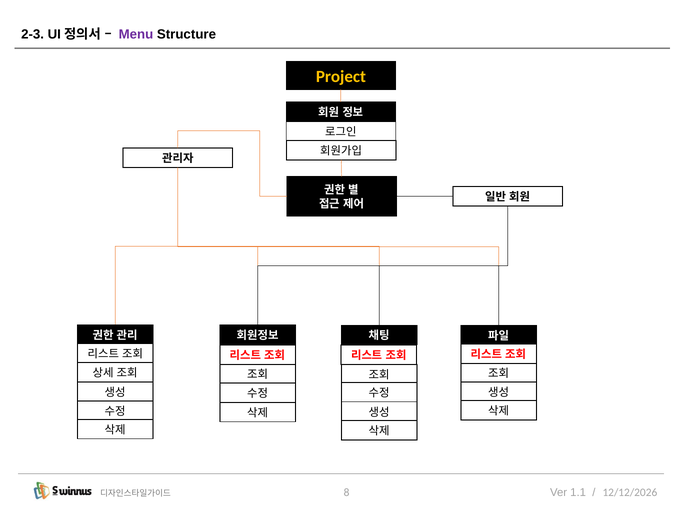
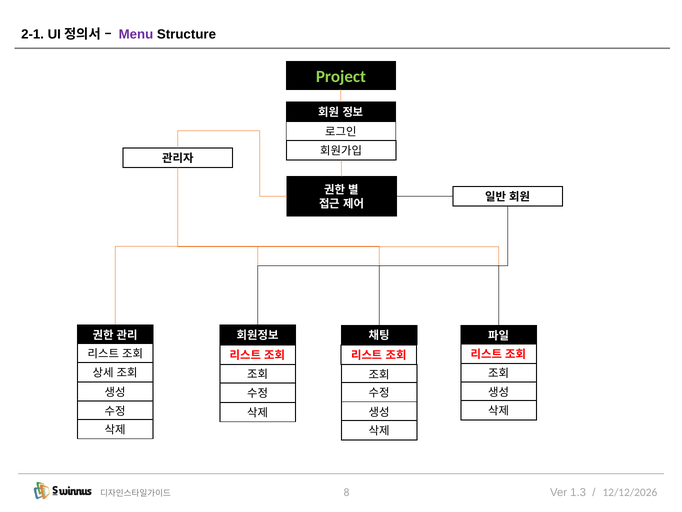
2-3: 2-3 -> 2-1 (33, 34)
Project colour: yellow -> light green (341, 77)
1.1: 1.1 -> 1.3 (578, 492)
